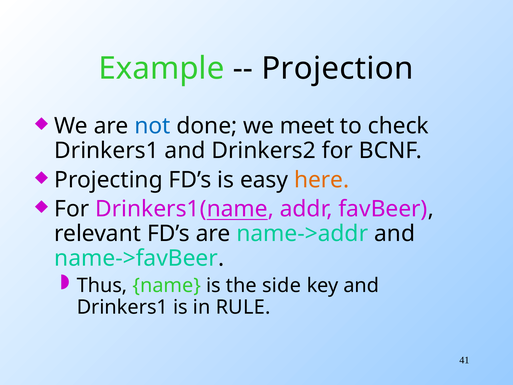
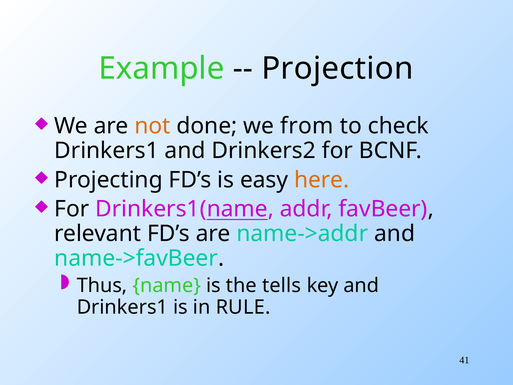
not colour: blue -> orange (152, 126)
meet: meet -> from (307, 126)
side: side -> tells (282, 285)
